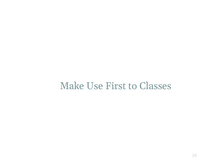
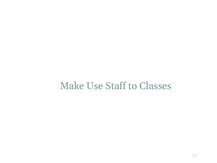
First: First -> Staff (116, 86)
